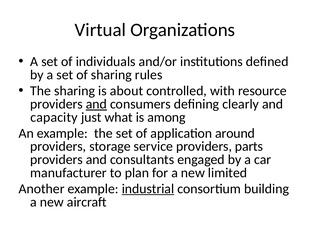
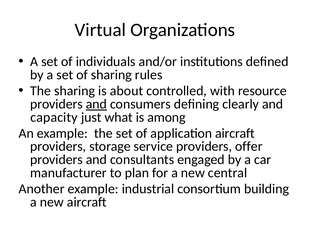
application around: around -> aircraft (235, 134)
parts: parts -> offer (249, 147)
limited: limited -> central (228, 173)
industrial underline: present -> none (148, 189)
